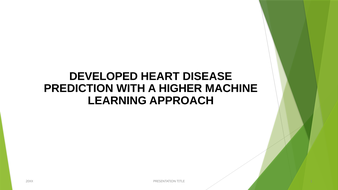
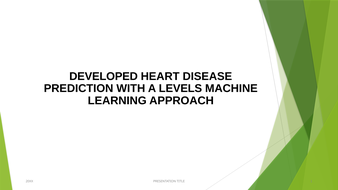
HIGHER: HIGHER -> LEVELS (180, 89)
